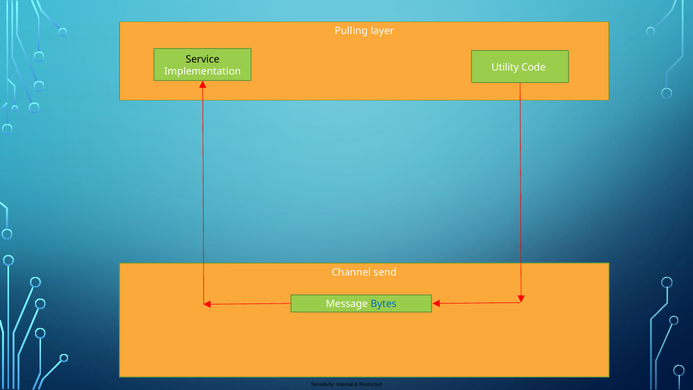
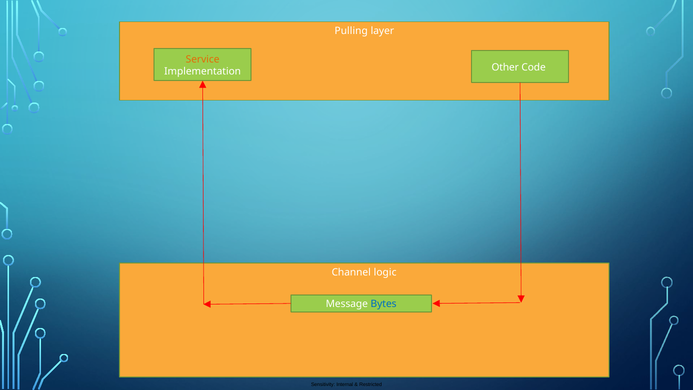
Service colour: black -> orange (203, 59)
Utility: Utility -> Other (505, 67)
send: send -> logic (385, 272)
